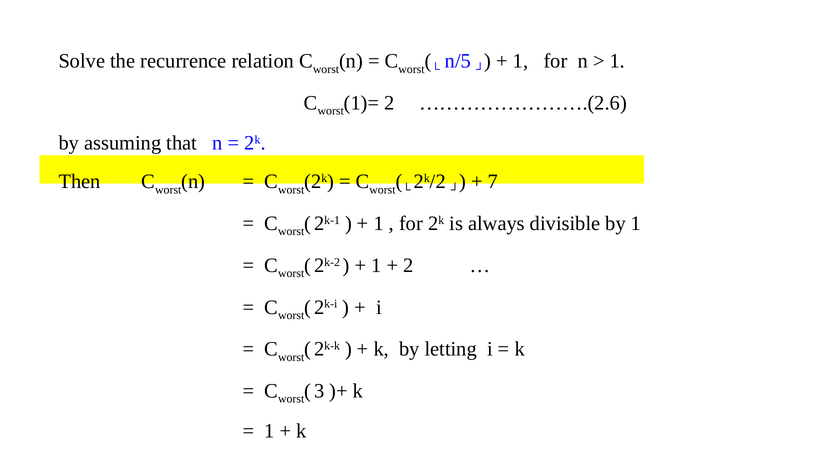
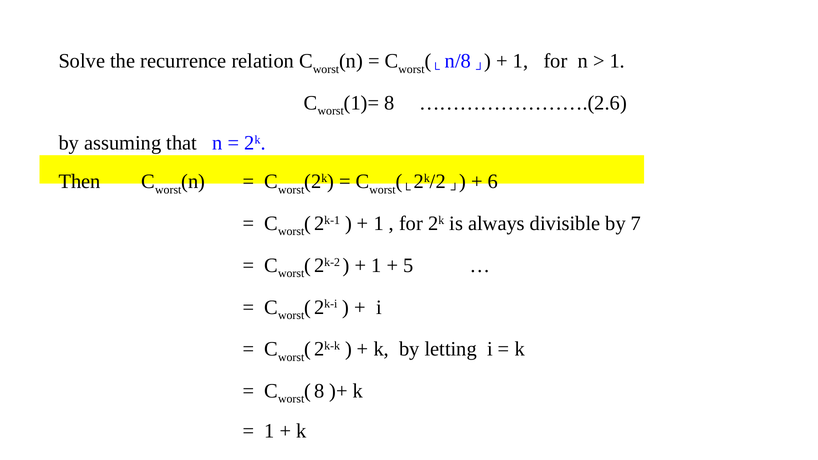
n/5: n/5 -> n/8 (458, 61)
2: 2 -> 8 (389, 103)
7: 7 -> 6 (493, 182)
by 1: 1 -> 7 (636, 224)
2: 2 -> 5 (409, 266)
3: 3 -> 8 (319, 391)
